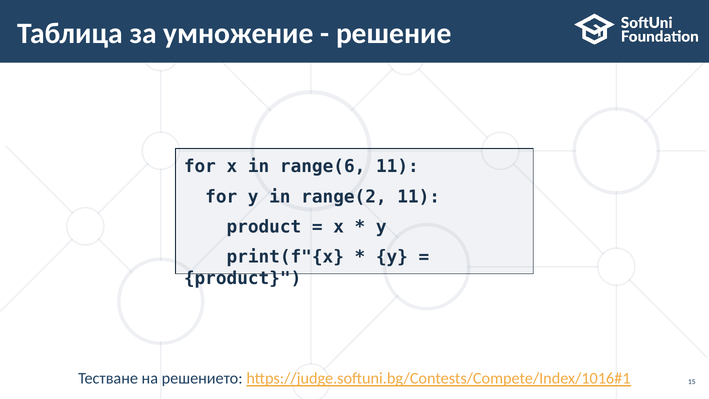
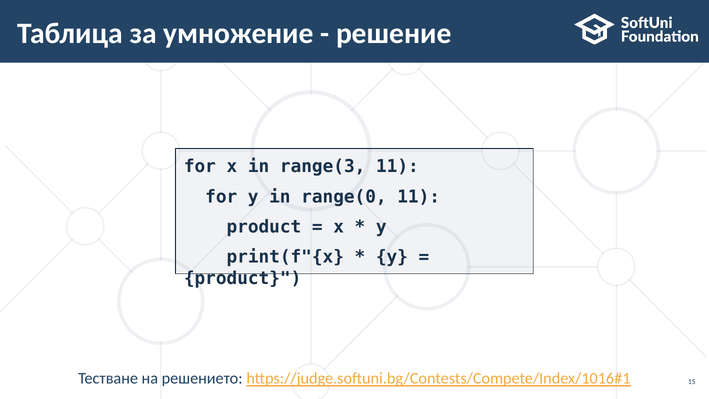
range(6: range(6 -> range(3 (323, 167)
range(2: range(2 -> range(0 (344, 197)
